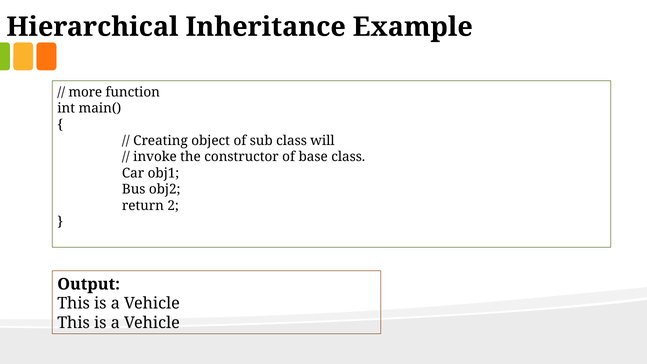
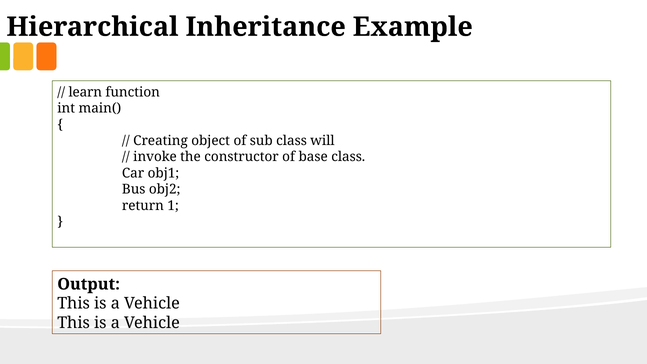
more: more -> learn (85, 92)
2: 2 -> 1 (173, 206)
